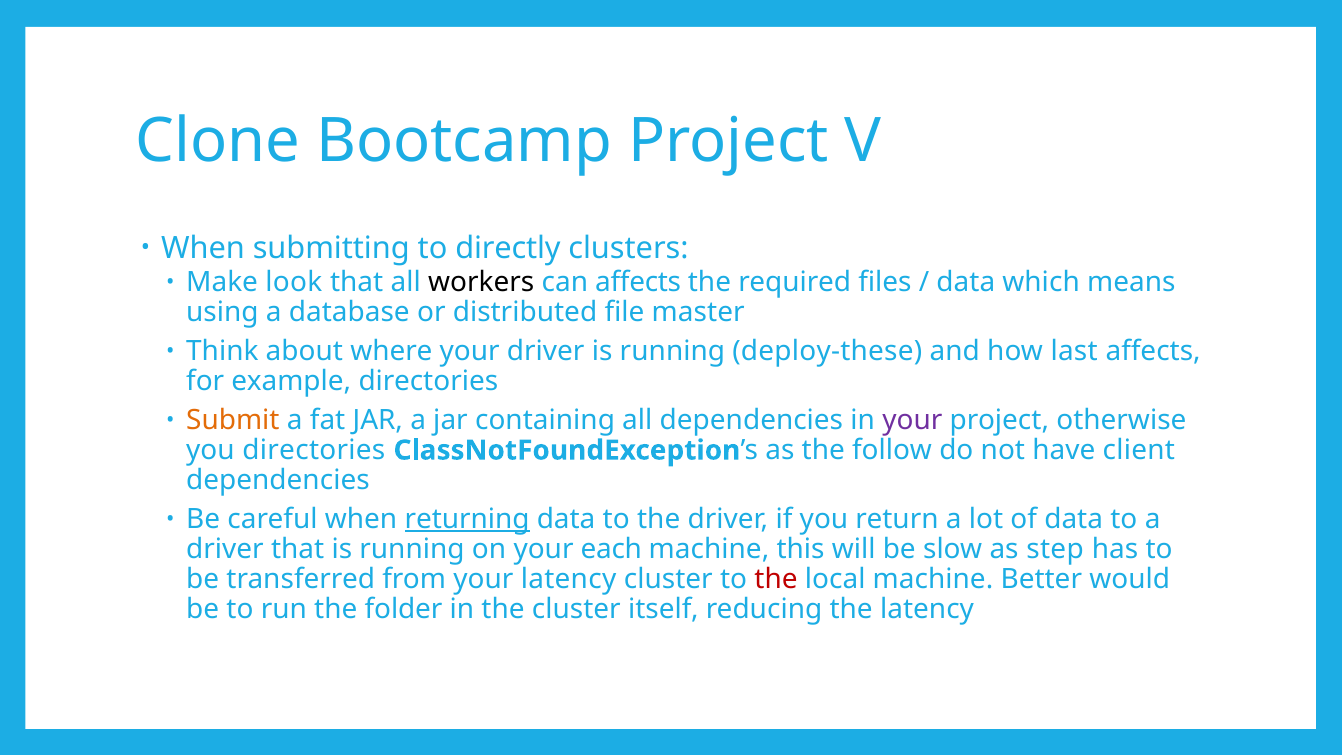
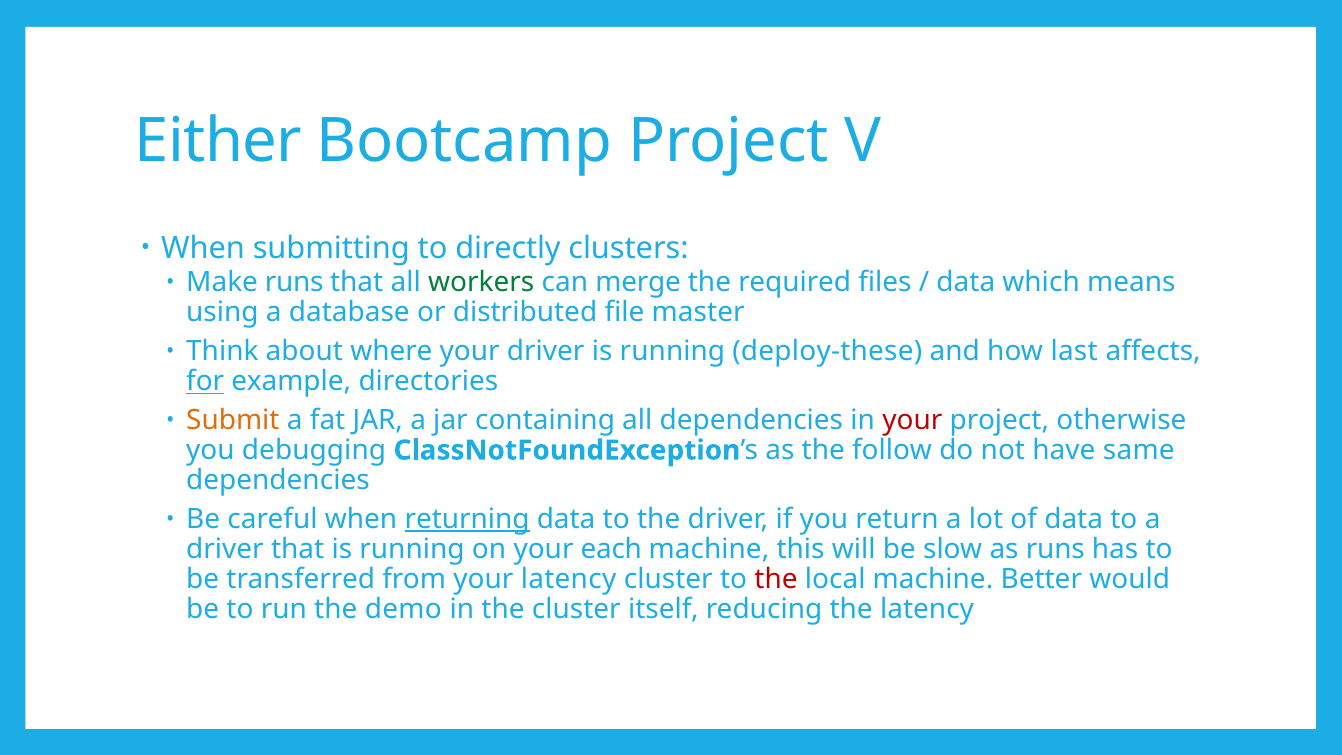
Clone: Clone -> Either (218, 141)
Make look: look -> runs (294, 282)
workers colour: black -> green (481, 282)
can affects: affects -> merge (638, 282)
for underline: none -> present (205, 381)
your colour: purple -> red (912, 420)
you directories: directories -> debugging (314, 450)
client: client -> same (1139, 450)
as step: step -> runs (1055, 549)
folder: folder -> demo (403, 610)
